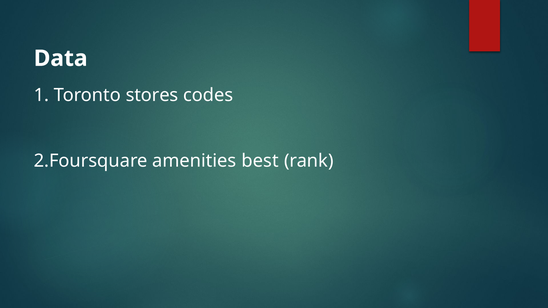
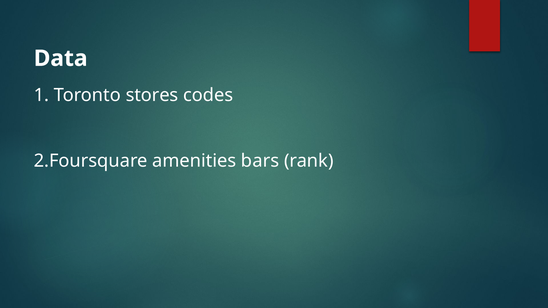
best: best -> bars (260, 161)
